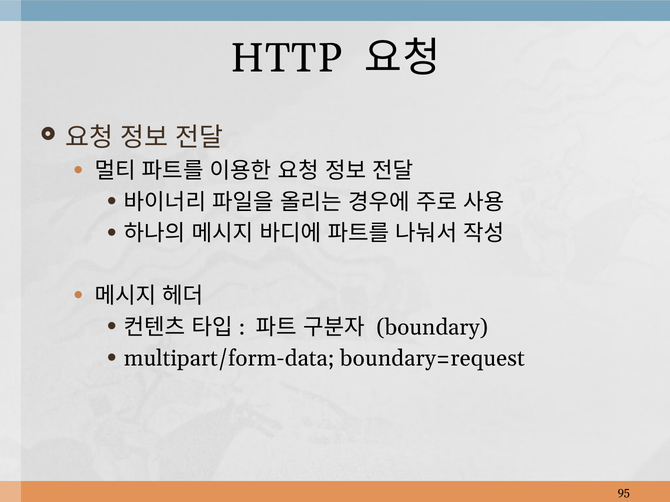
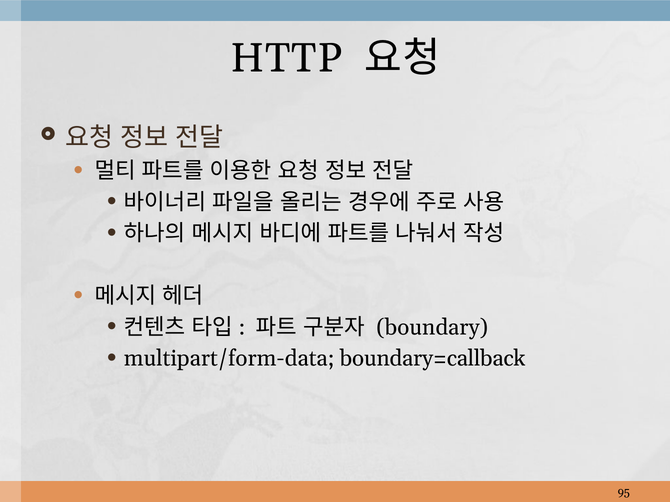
boundary=request: boundary=request -> boundary=callback (433, 359)
